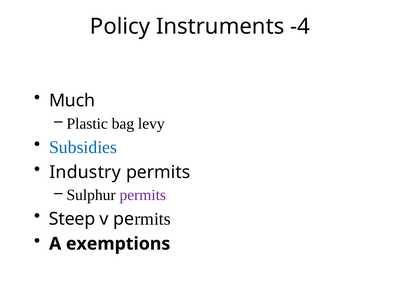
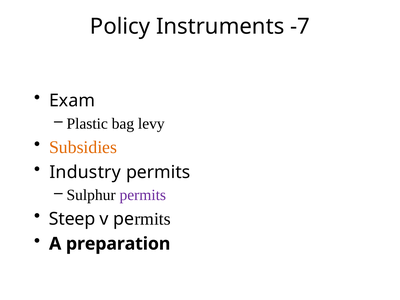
-4: -4 -> -7 (300, 27)
Much: Much -> Exam (72, 101)
Subsidies colour: blue -> orange (83, 147)
exemptions: exemptions -> preparation (118, 244)
